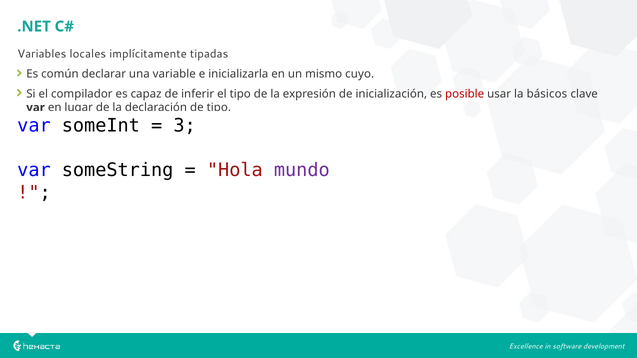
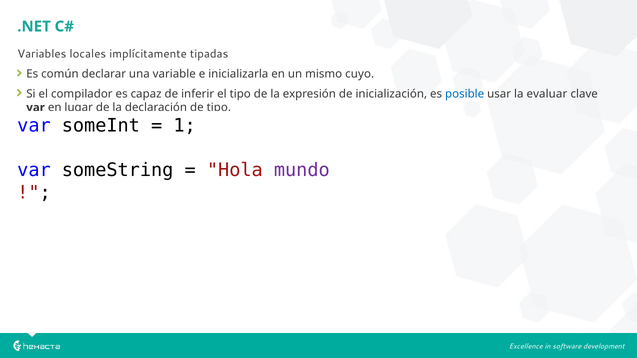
posible colour: red -> blue (465, 94)
básicos: básicos -> evaluar (547, 94)
3: 3 -> 1 (185, 126)
